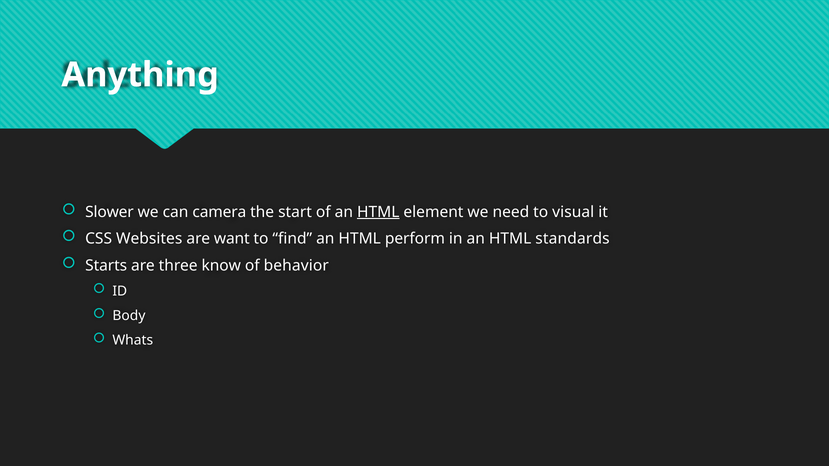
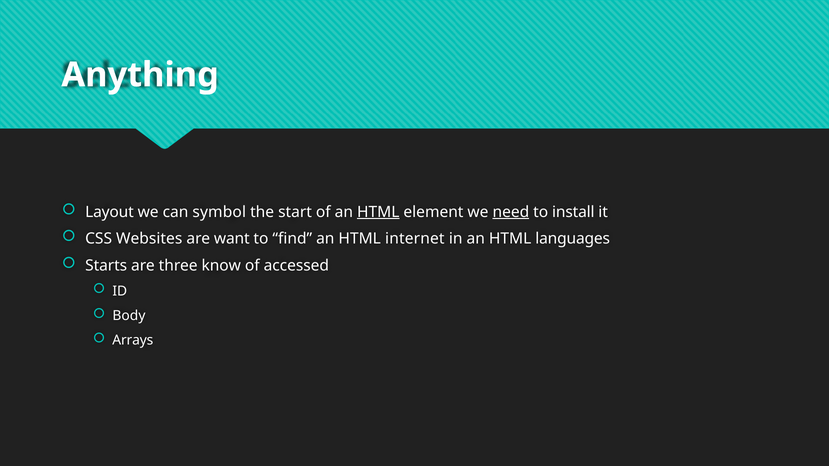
Slower: Slower -> Layout (109, 212)
camera: camera -> symbol (219, 212)
need underline: none -> present (511, 212)
visual: visual -> install (573, 212)
perform: perform -> internet (415, 239)
standards: standards -> languages (573, 239)
behavior: behavior -> accessed (296, 266)
Whats: Whats -> Arrays (133, 340)
